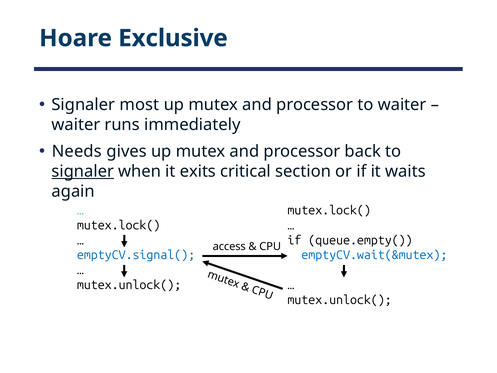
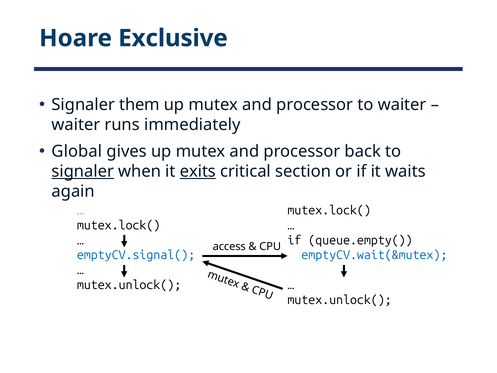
most: most -> them (140, 105)
Needs: Needs -> Global (77, 151)
exits underline: none -> present (198, 171)
